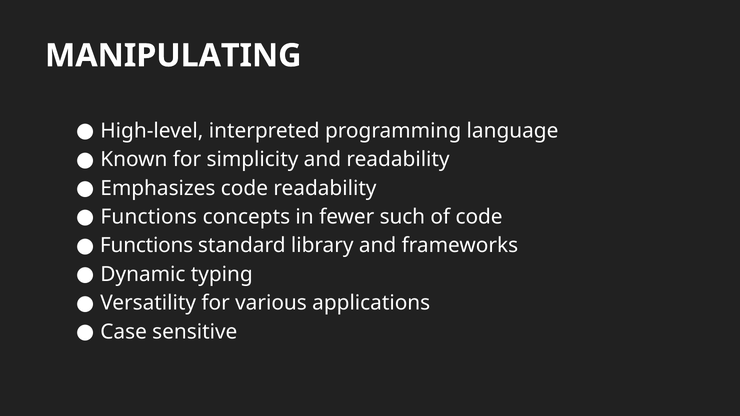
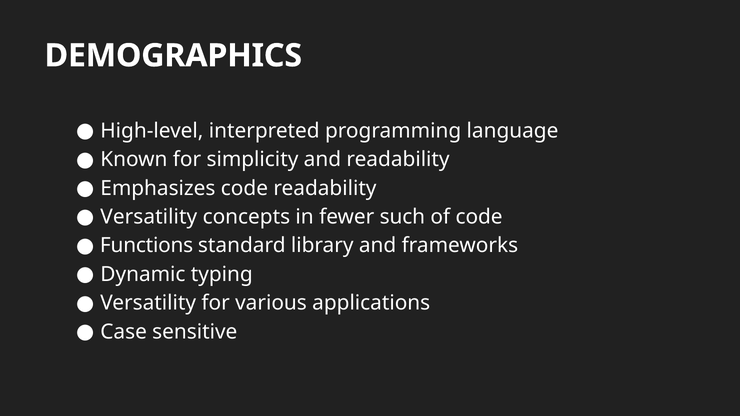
MANIPULATING: MANIPULATING -> DEMOGRAPHICS (173, 56)
Functions: Functions -> Versatility (149, 217)
